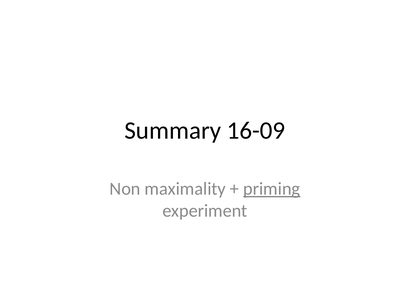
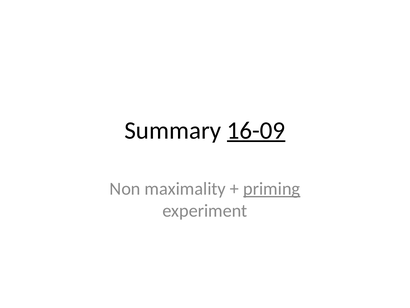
16-09 underline: none -> present (256, 130)
